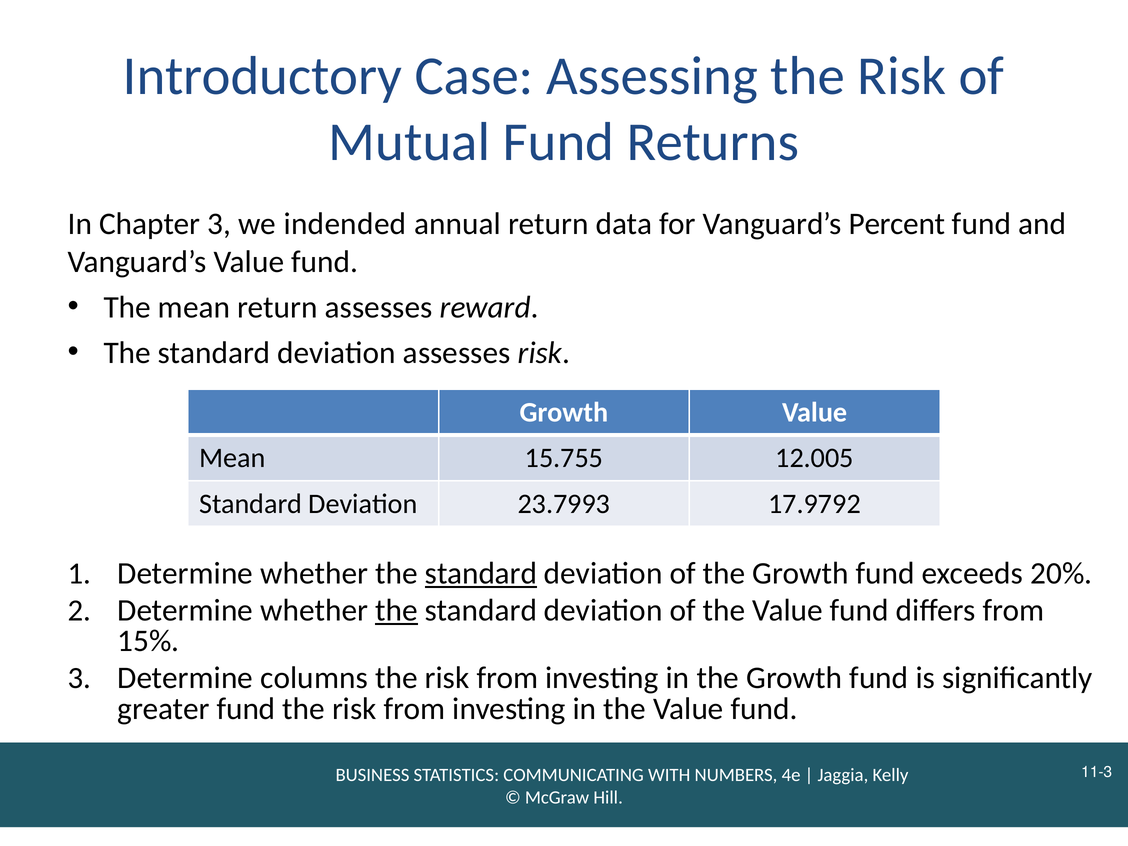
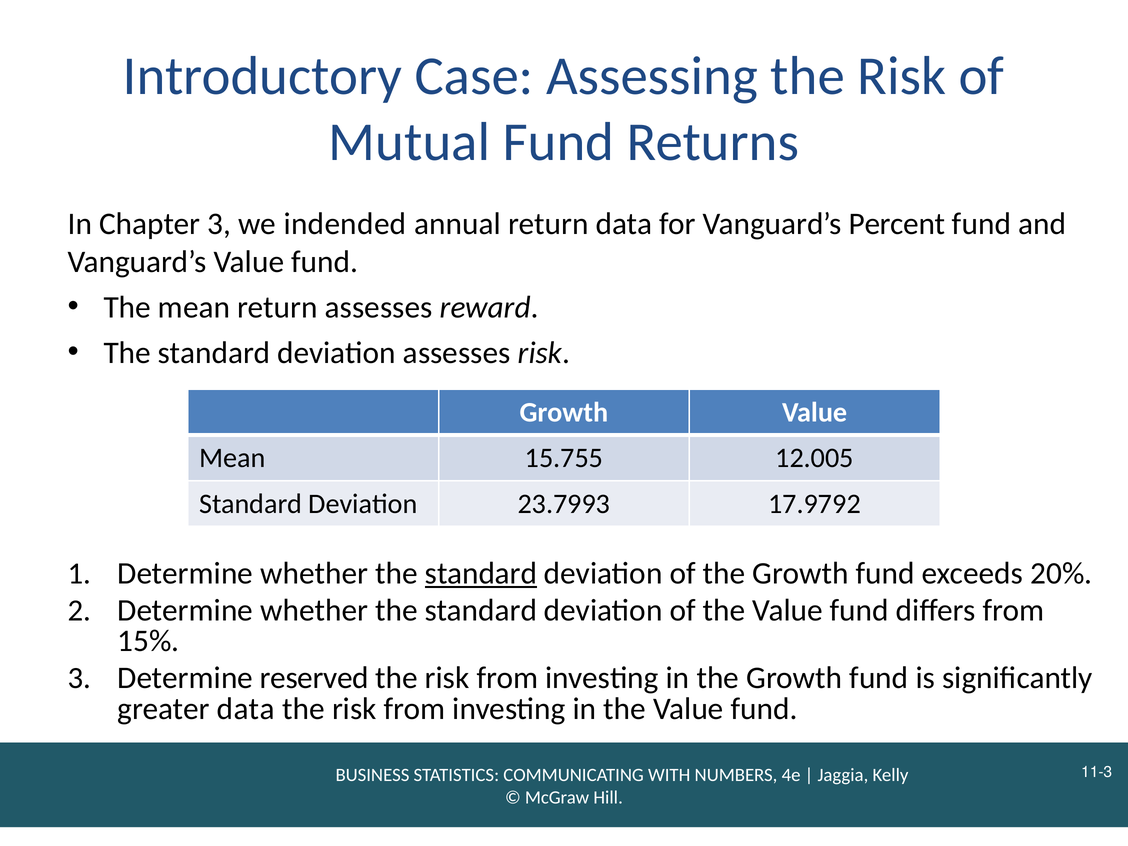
the underline: present -> none (396, 610)
Determine columns: columns -> reserved (314, 678)
greater fund: fund -> data (246, 709)
